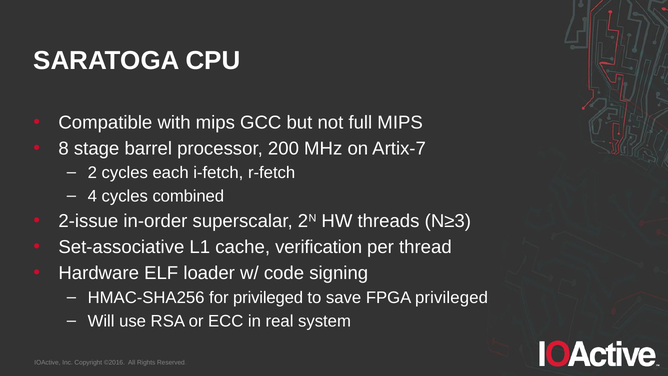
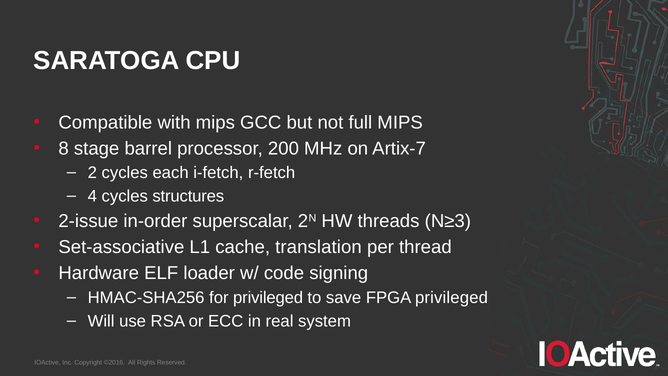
combined: combined -> structures (188, 196)
verification: verification -> translation (319, 247)
